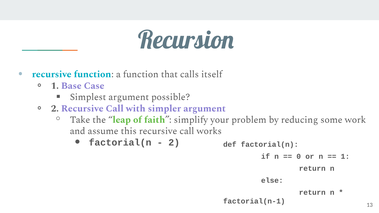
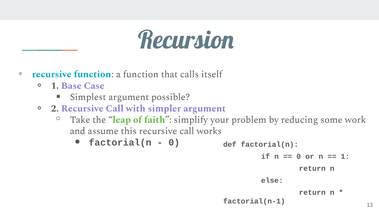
2: 2 -> 0 (174, 143)
